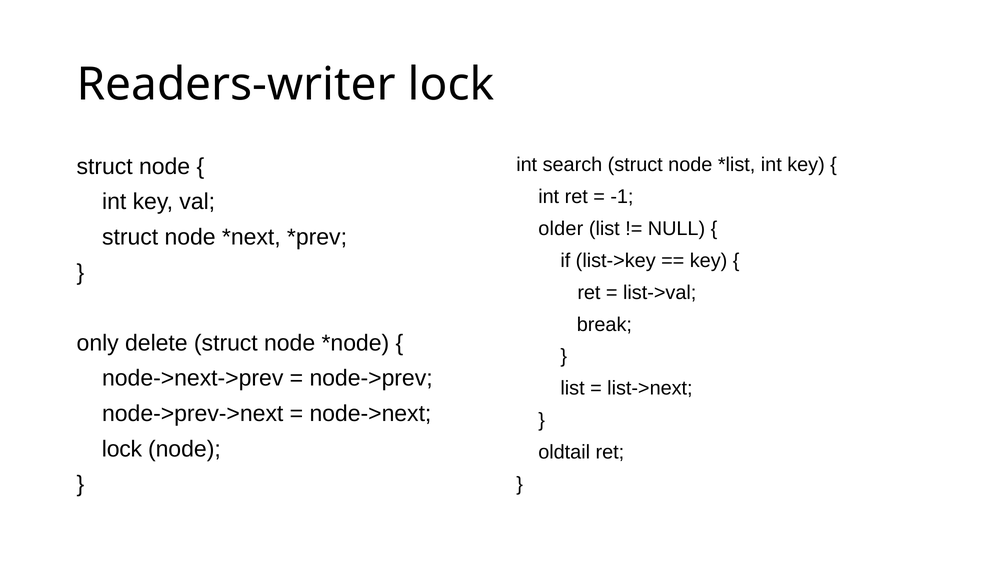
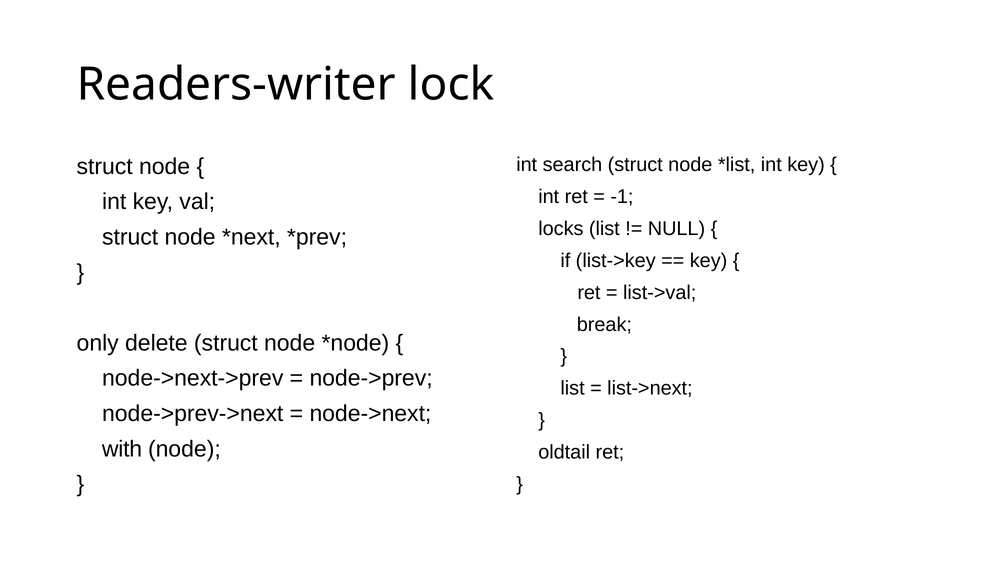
older: older -> locks (561, 229)
lock: lock -> with (122, 449)
